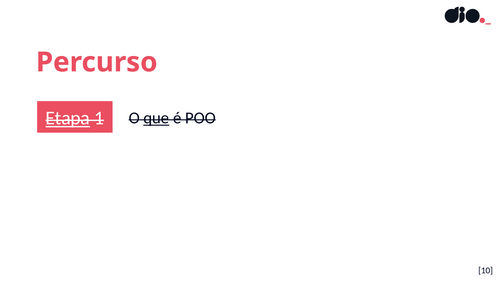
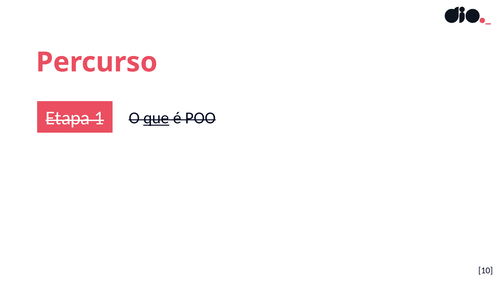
Etapa underline: present -> none (68, 118)
